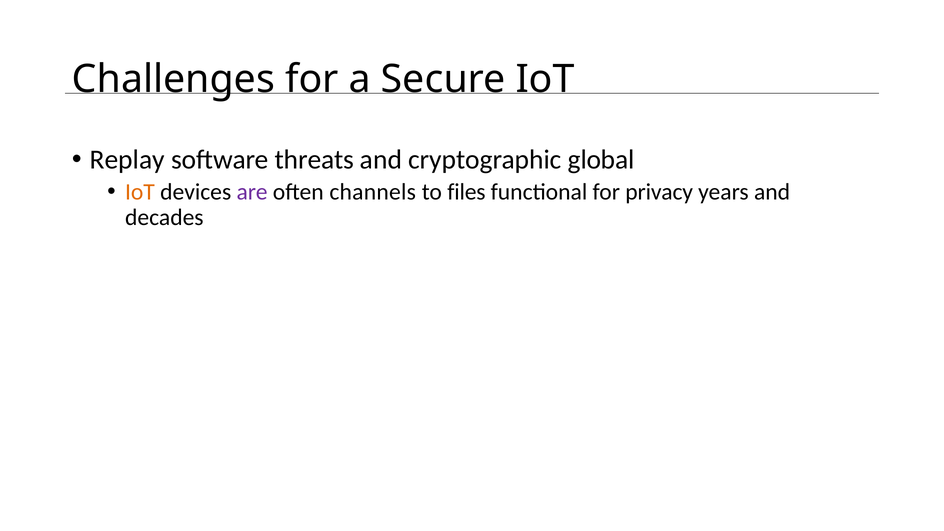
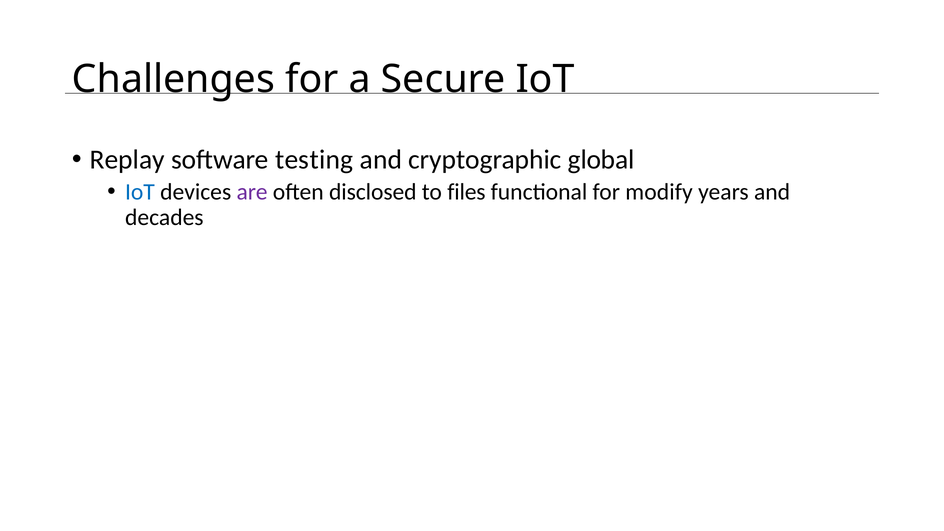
threats: threats -> testing (314, 160)
IoT colour: orange -> blue (140, 192)
channels: channels -> disclosed (373, 192)
privacy: privacy -> modify (659, 192)
